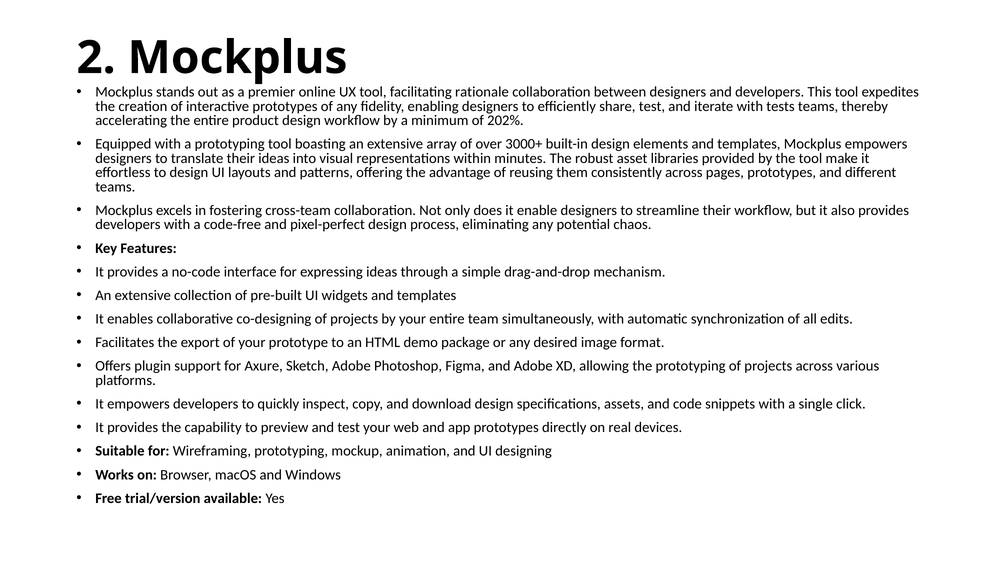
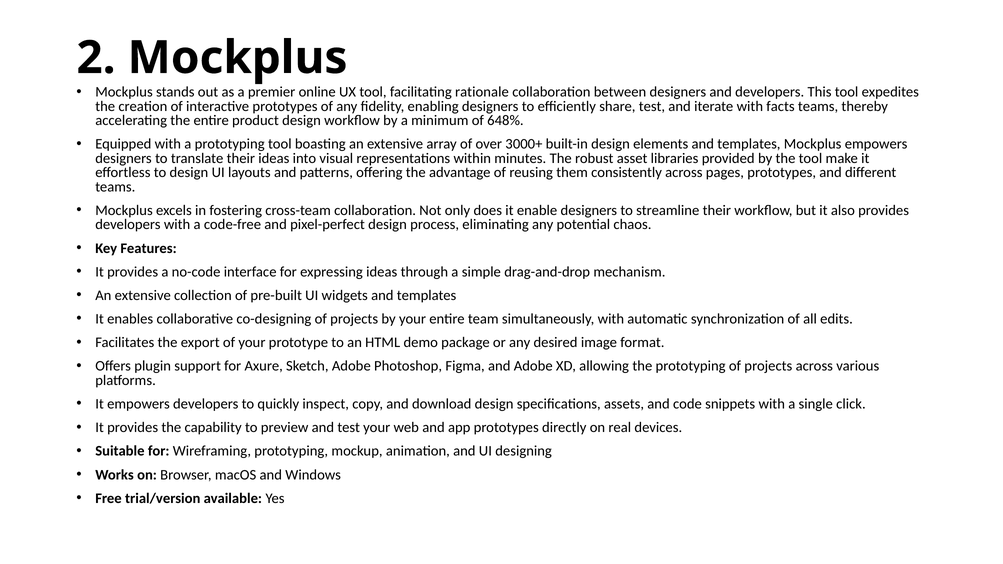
tests: tests -> facts (780, 106)
202%: 202% -> 648% (505, 121)
